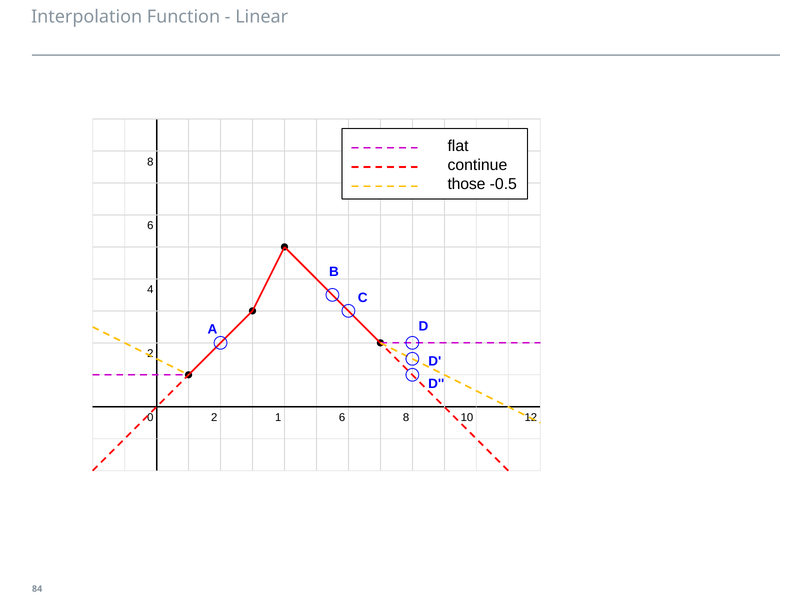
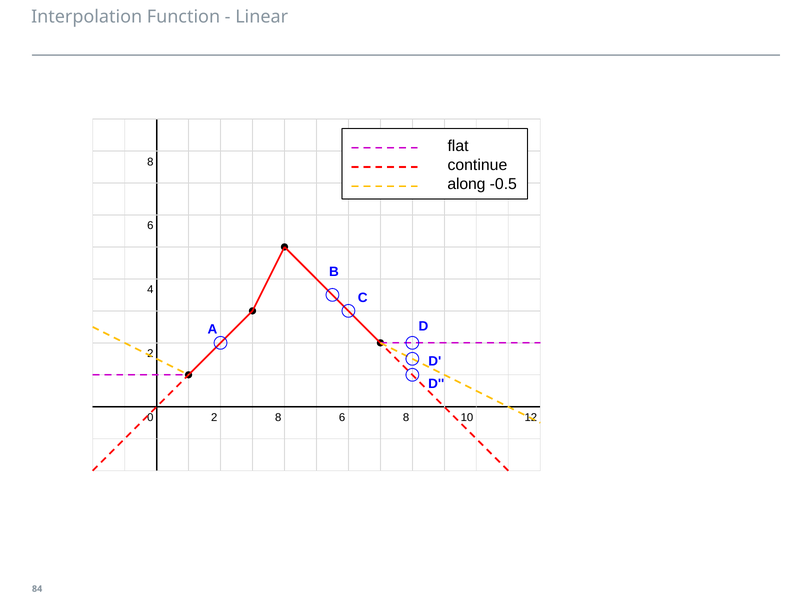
those: those -> along (466, 184)
2 1: 1 -> 8 (278, 418)
